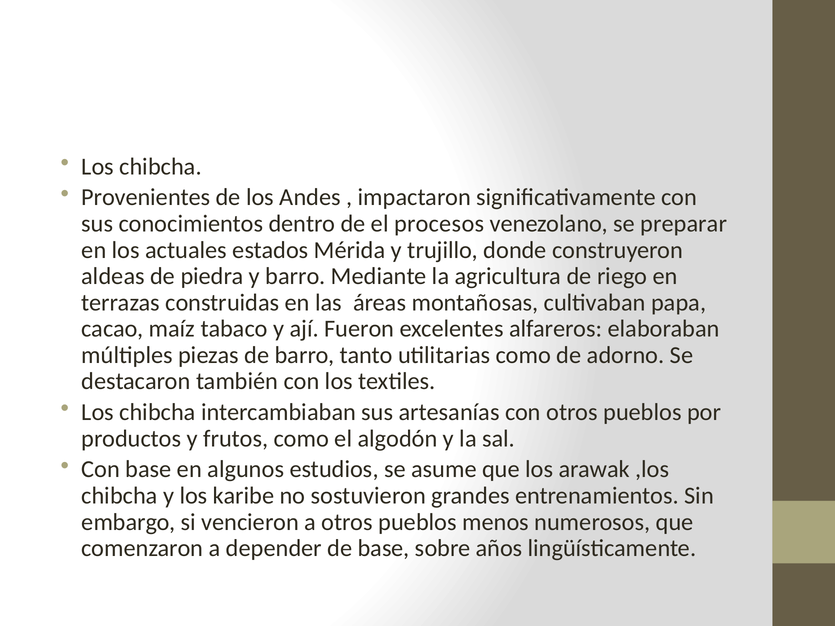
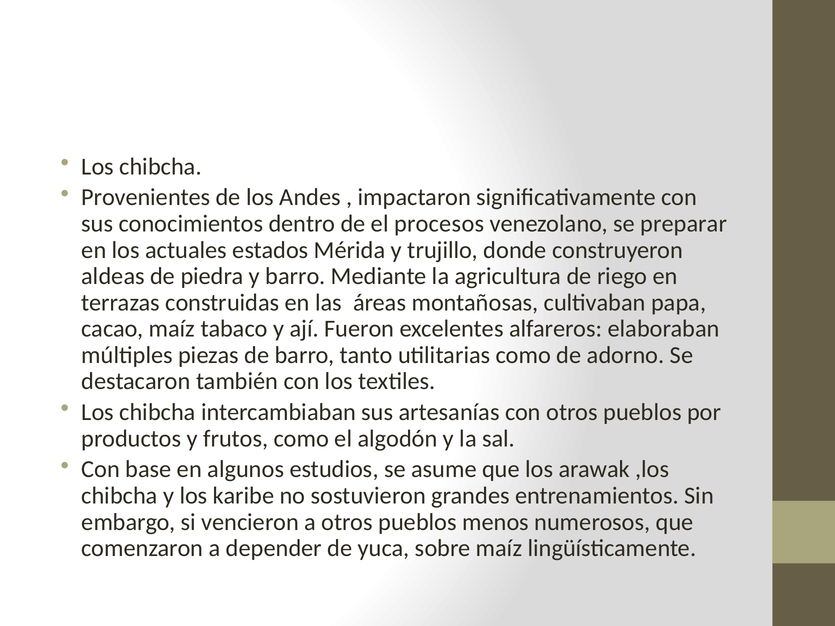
de base: base -> yuca (384, 549)
sobre años: años -> maíz (499, 549)
